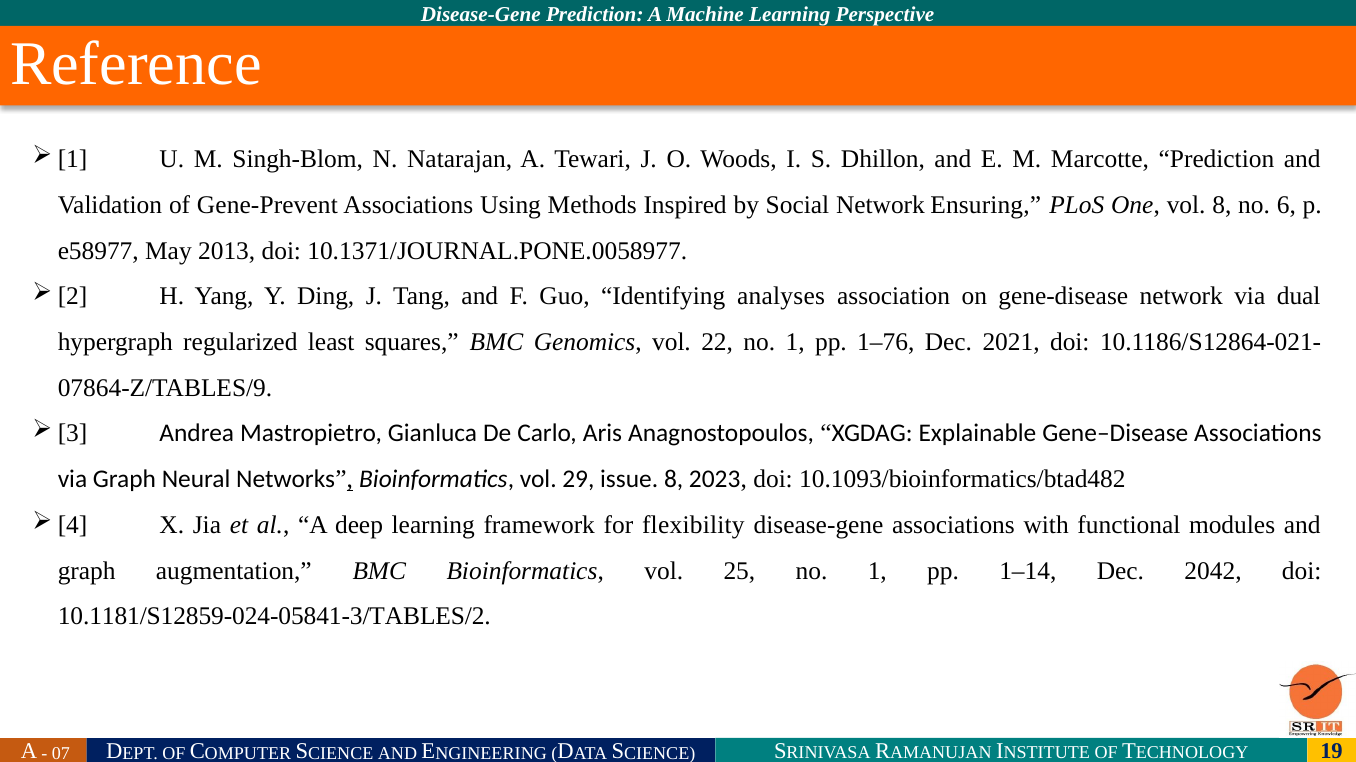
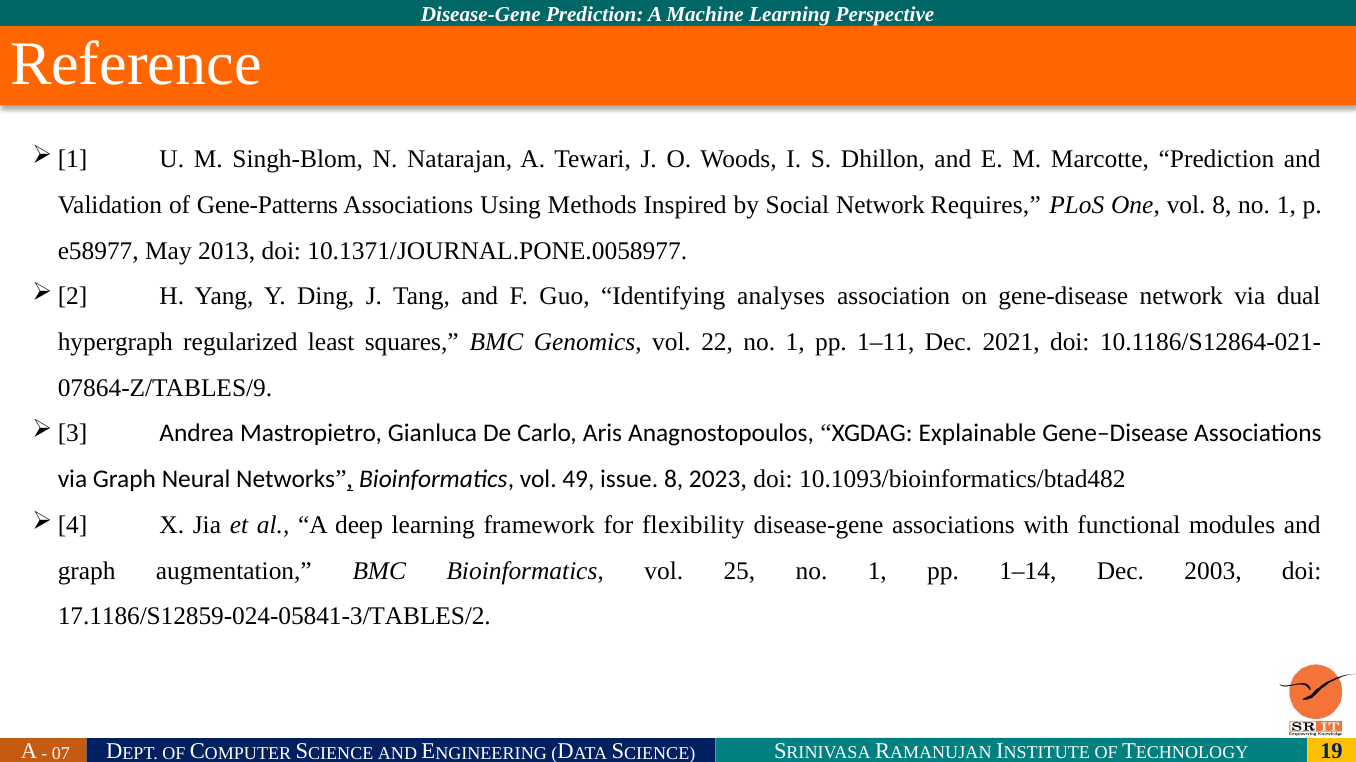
Gene-Prevent: Gene-Prevent -> Gene-Patterns (268, 205)
Ensuring: Ensuring -> Requires (986, 205)
8 no 6: 6 -> 1 (1286, 205)
1–76: 1–76 -> 1–11 (886, 342)
29: 29 -> 49 (578, 480)
2042: 2042 -> 2003 (1213, 571)
10.1181/S12859-024-05841-3/TABLES/2: 10.1181/S12859-024-05841-3/TABLES/2 -> 17.1186/S12859-024-05841-3/TABLES/2 (274, 617)
